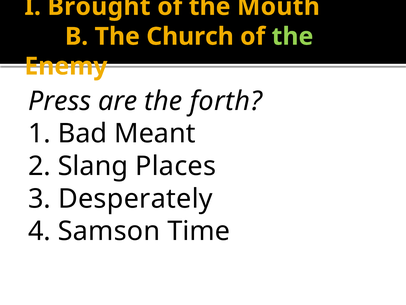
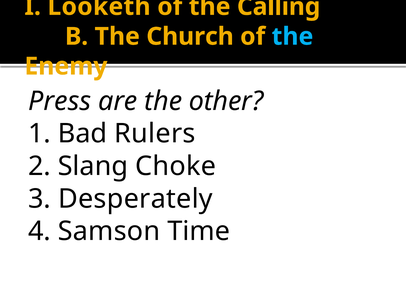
Brought: Brought -> Looketh (99, 7)
Mouth: Mouth -> Calling (279, 7)
the colour: light green -> light blue (292, 36)
forth: forth -> other (226, 101)
Meant: Meant -> Rulers (155, 133)
Places: Places -> Choke (176, 166)
